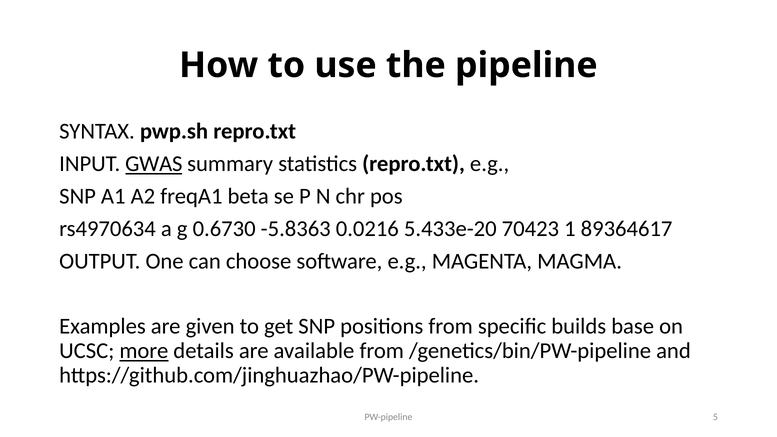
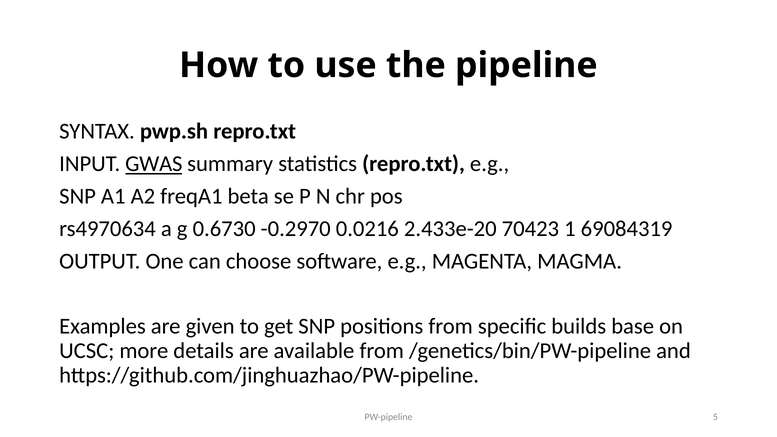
-5.8363: -5.8363 -> -0.2970 (296, 229)
5.433e-20: 5.433e-20 -> 2.433e-20 (450, 229)
89364617: 89364617 -> 69084319 (627, 229)
more underline: present -> none (144, 351)
